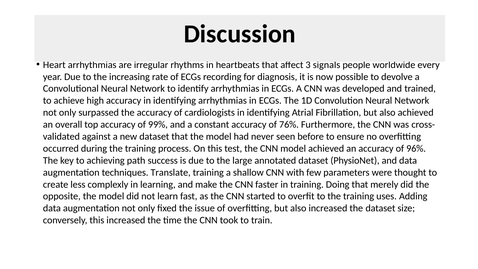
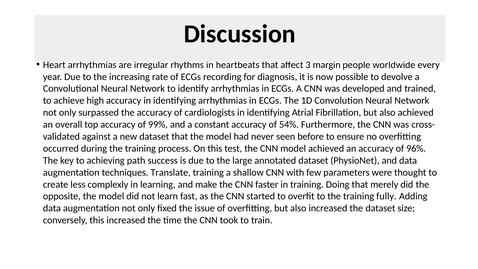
signals: signals -> margin (327, 65)
76%: 76% -> 54% (289, 125)
uses: uses -> fully (386, 196)
